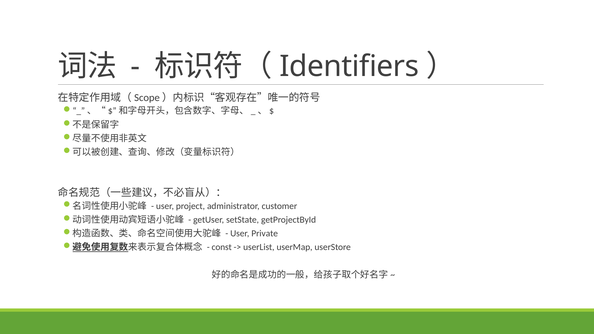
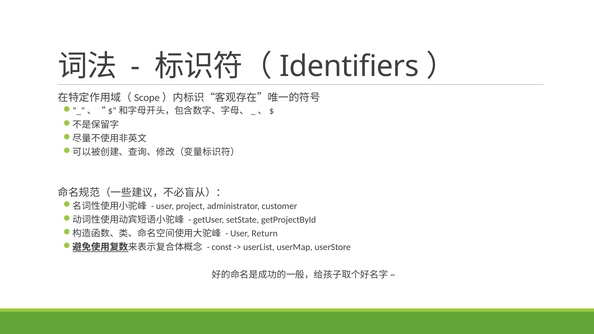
Private: Private -> Return (265, 234)
